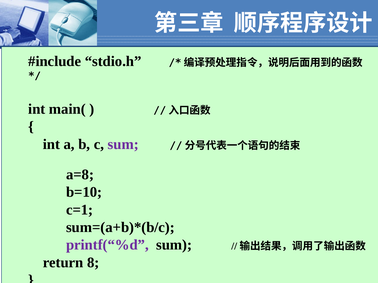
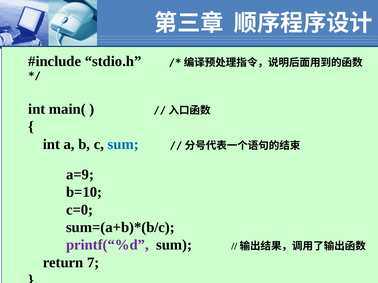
sum colour: purple -> blue (123, 144)
a=8: a=8 -> a=9 (80, 175)
c=1: c=1 -> c=0 (80, 210)
8: 8 -> 7 (93, 263)
